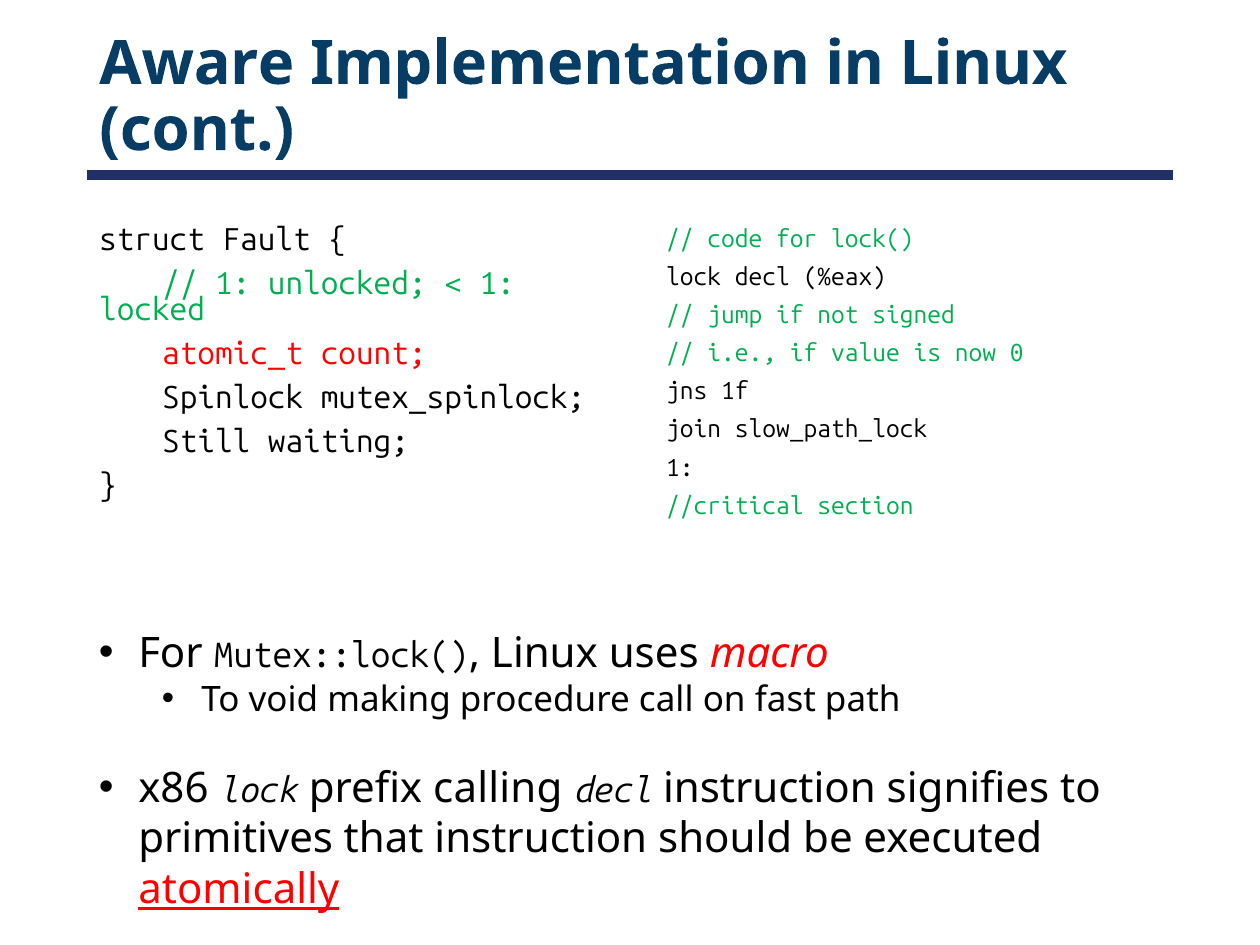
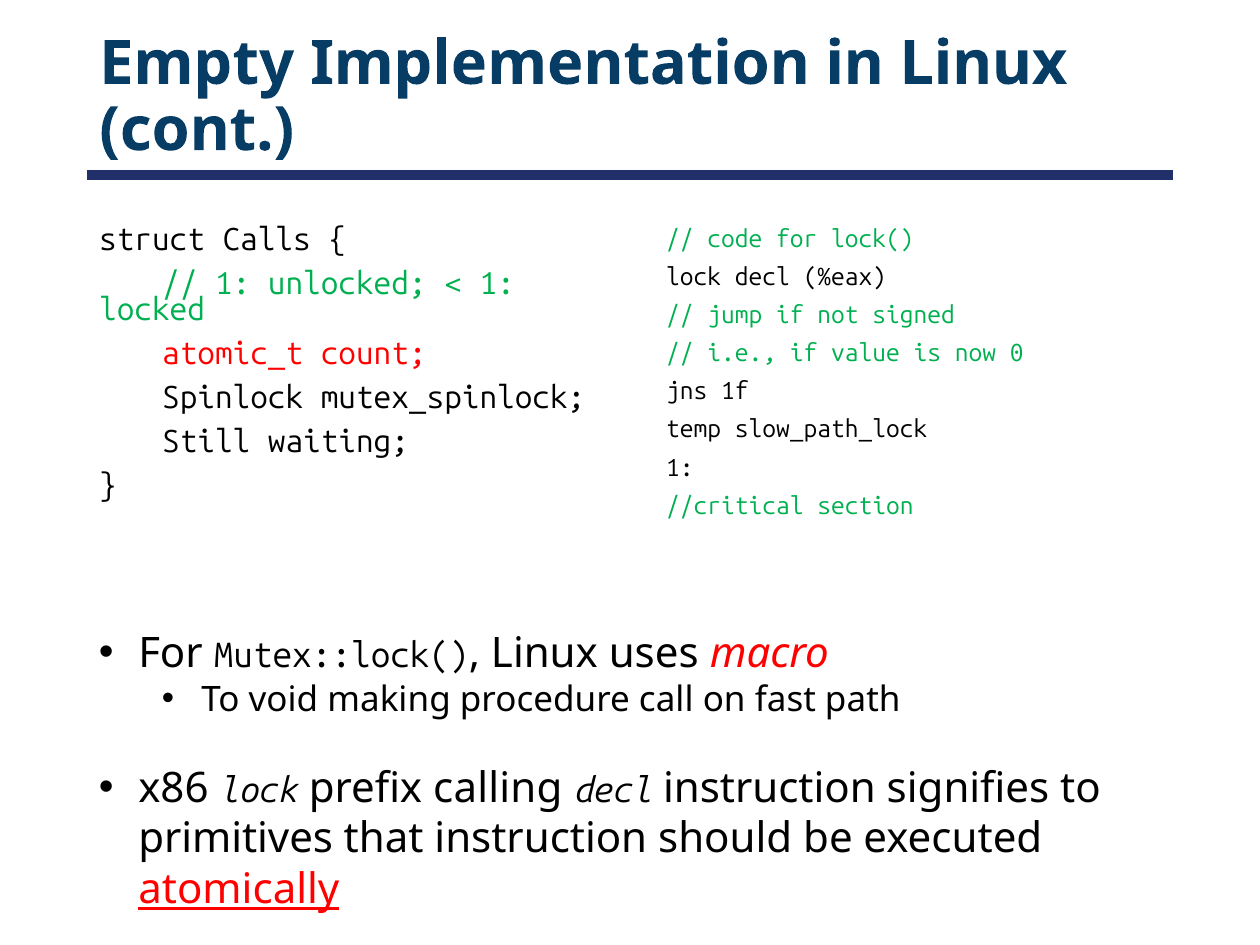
Aware: Aware -> Empty (197, 64)
Fault: Fault -> Calls (267, 240)
join: join -> temp (694, 430)
